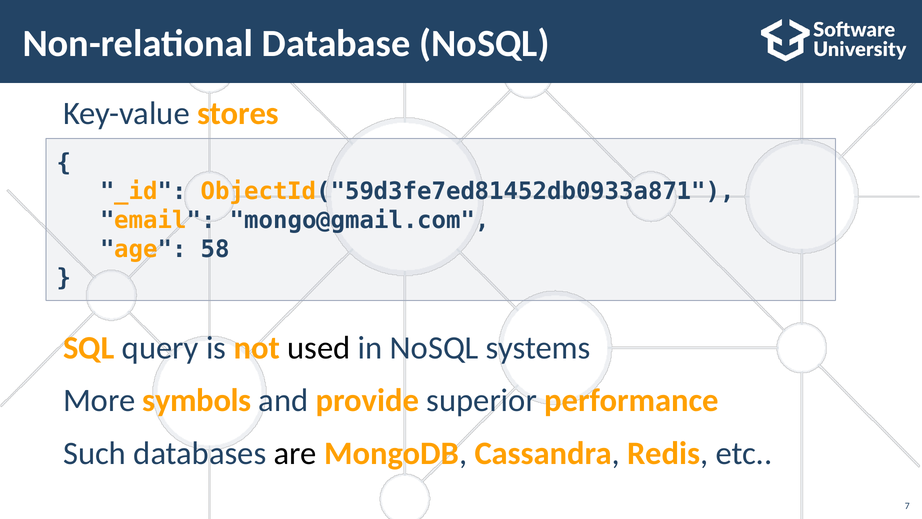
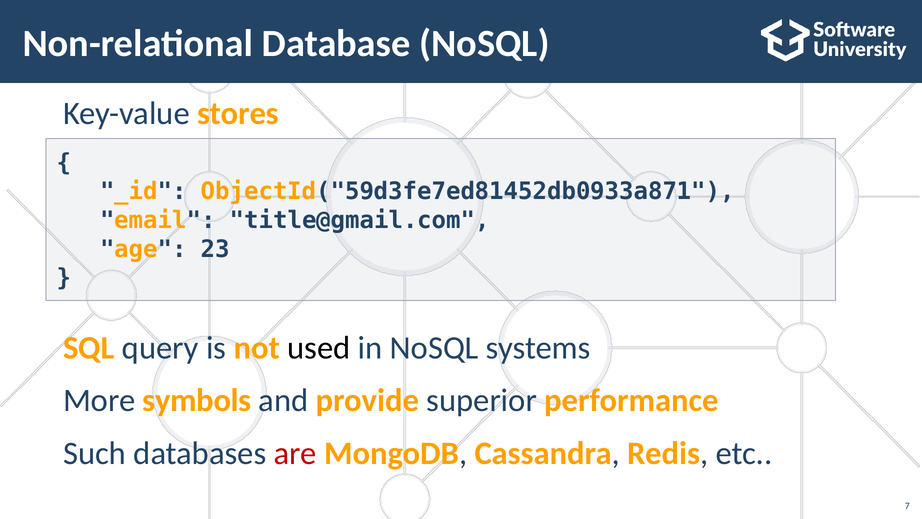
mongo@gmail.com: mongo@gmail.com -> title@gmail.com (360, 220)
58: 58 -> 23 (215, 249)
are colour: black -> red (295, 453)
